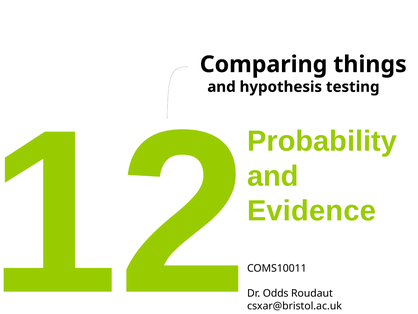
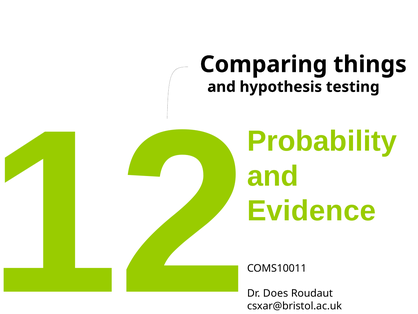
Odds: Odds -> Does (276, 293)
